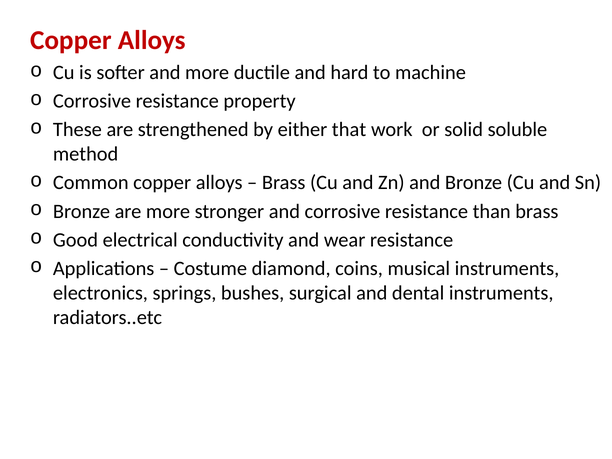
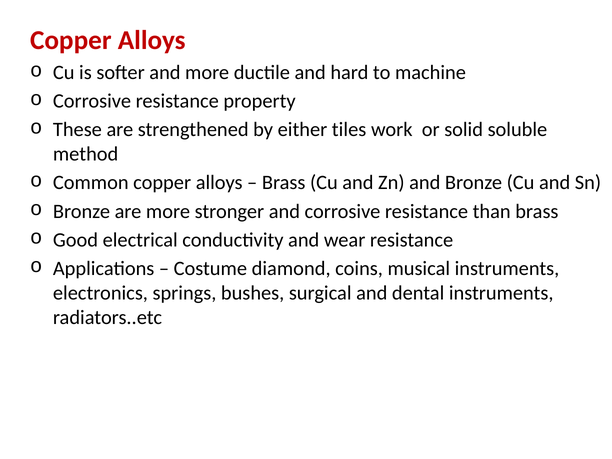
that: that -> tiles (349, 130)
